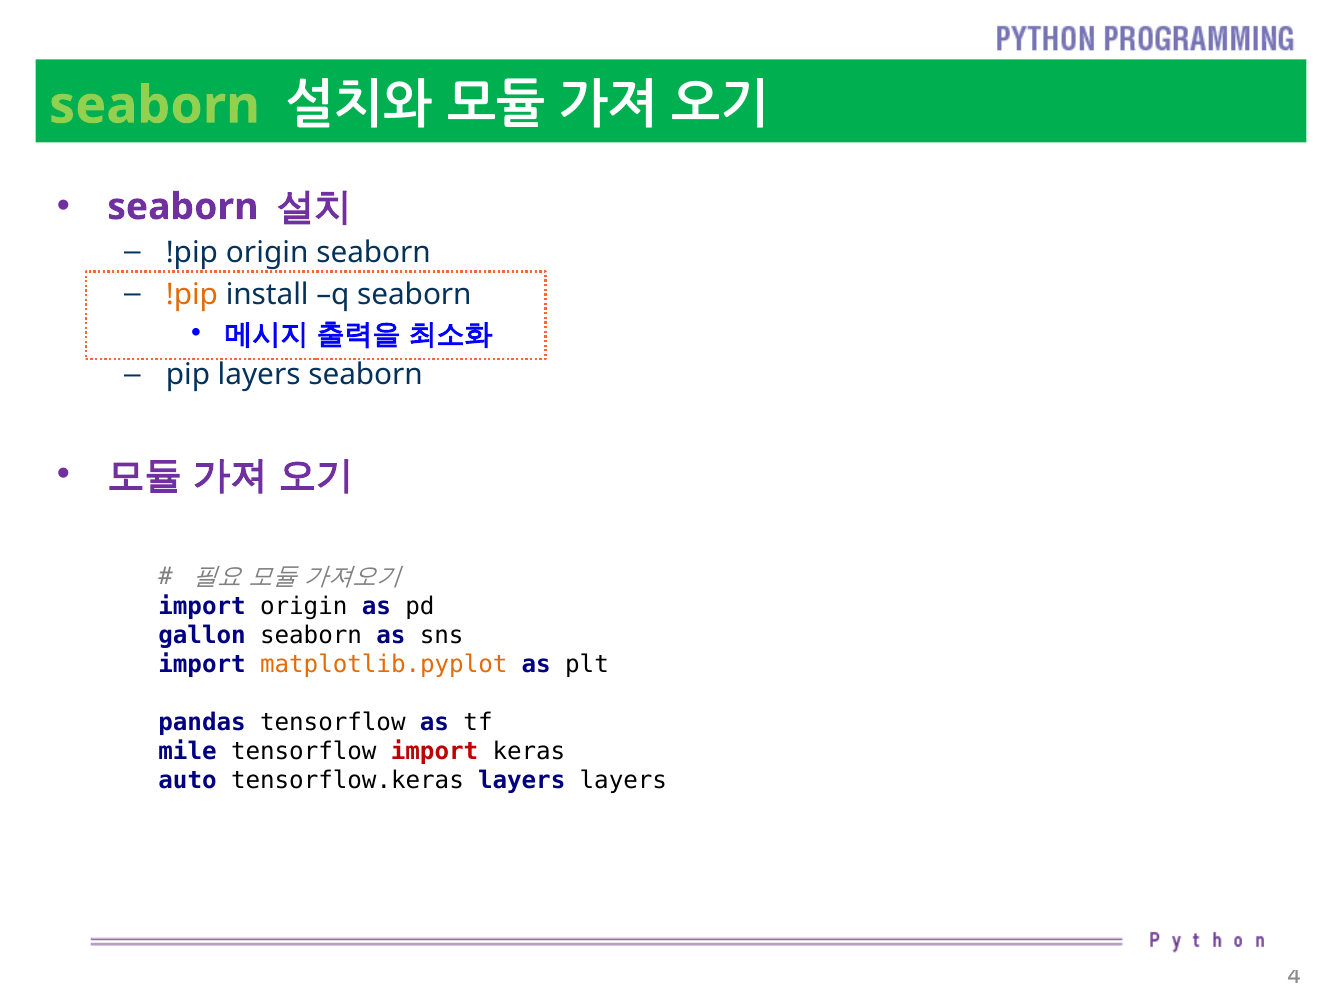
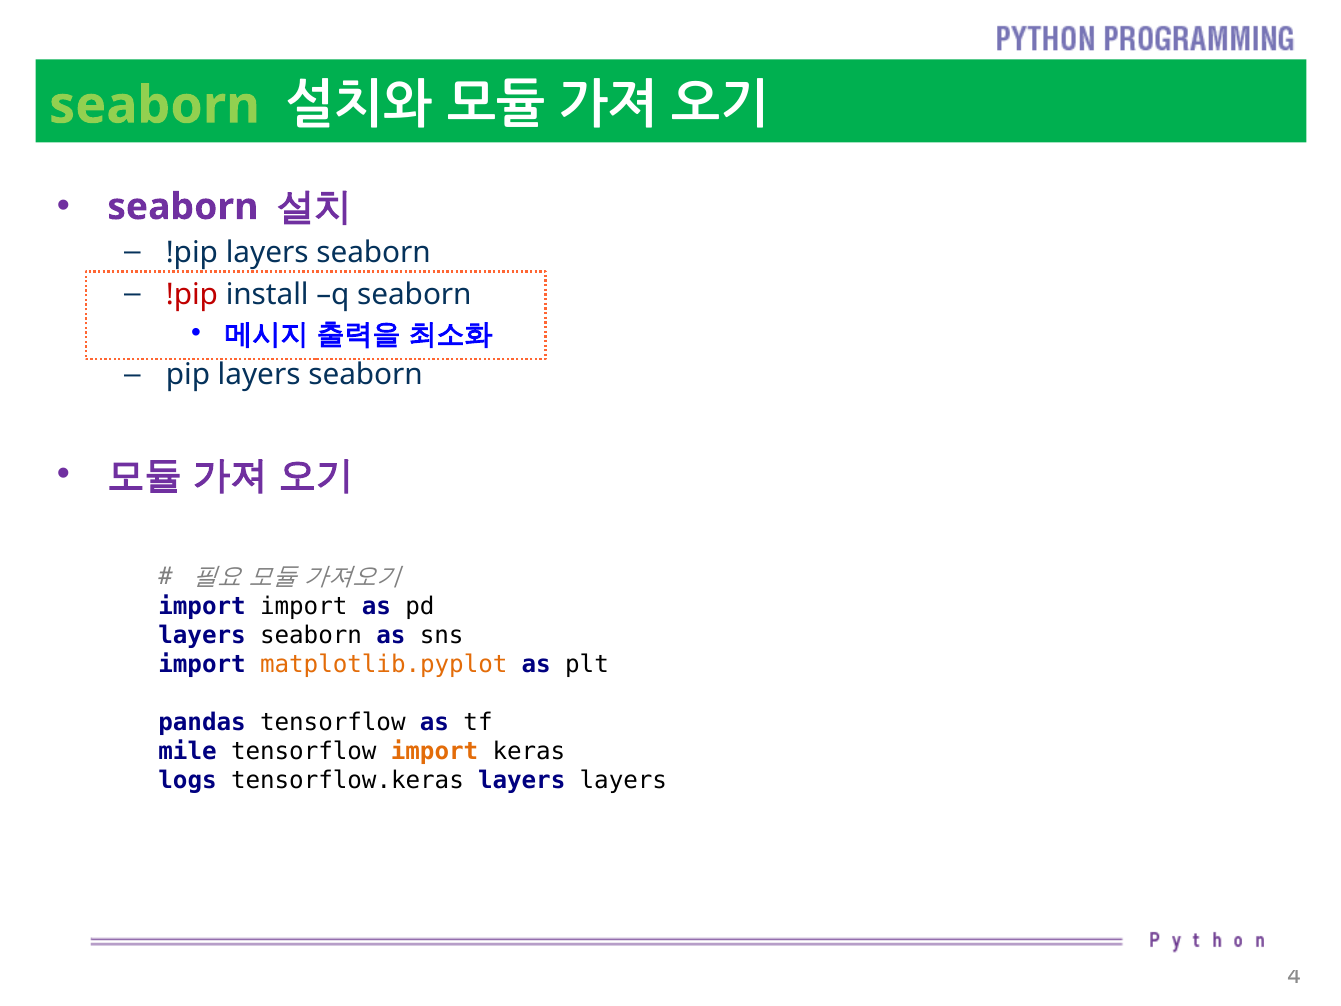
!pip origin: origin -> layers (267, 252)
!pip colour: orange -> red (192, 294)
import origin: origin -> import (304, 606)
gallon: gallon -> layers (202, 635)
import colour: red -> orange (435, 751)
auto: auto -> logs (188, 780)
